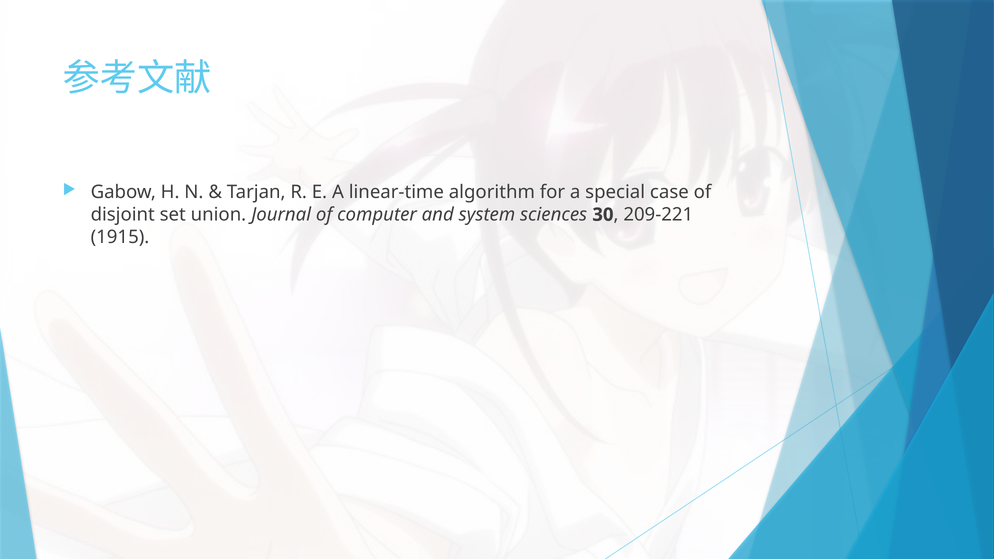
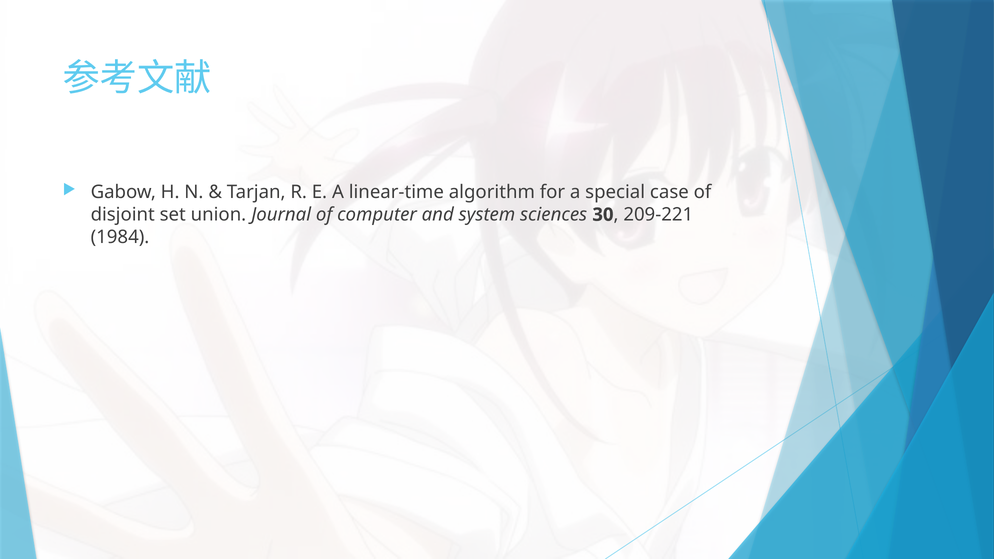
1915: 1915 -> 1984 (120, 237)
